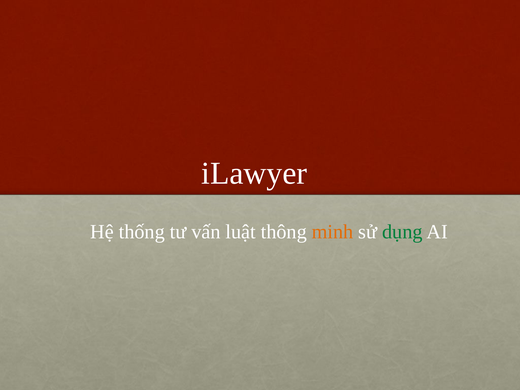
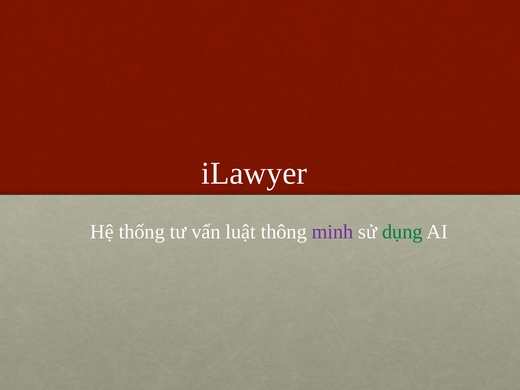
minh colour: orange -> purple (333, 232)
